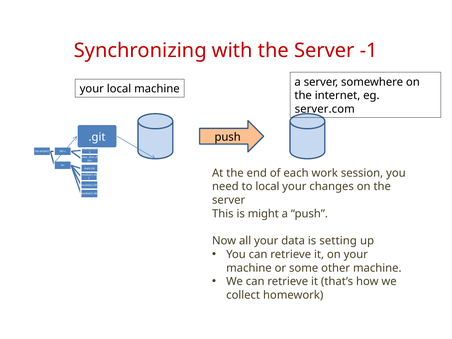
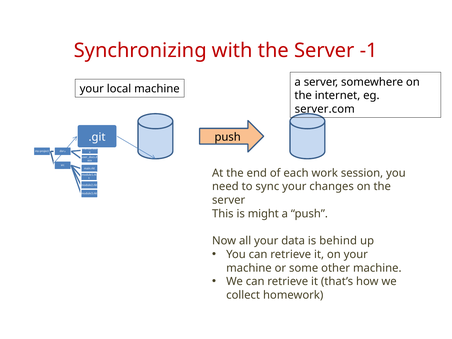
to local: local -> sync (267, 187)
setting: setting -> behind (338, 241)
